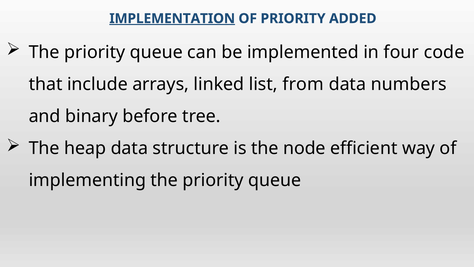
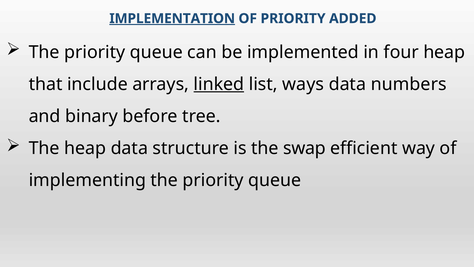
four code: code -> heap (444, 52)
linked underline: none -> present (219, 84)
from: from -> ways (303, 84)
node: node -> swap (304, 148)
